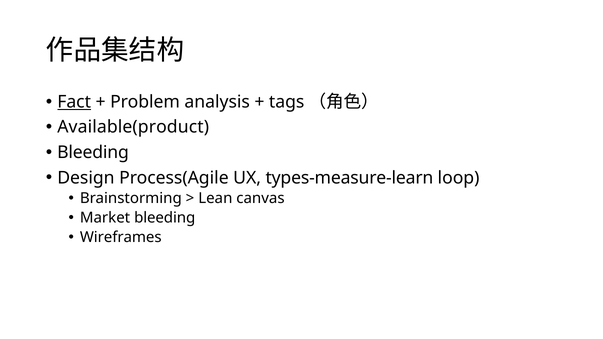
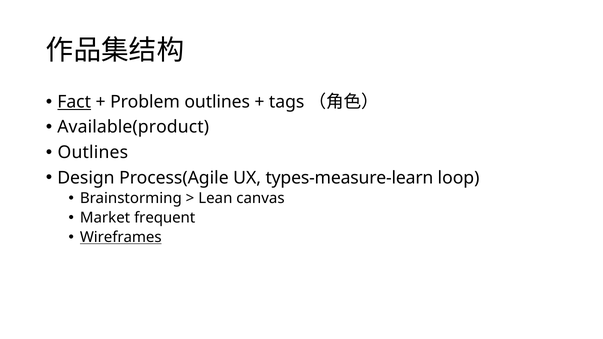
Problem analysis: analysis -> outlines (217, 102)
Bleeding: Bleeding -> Outlines (93, 153)
Market bleeding: bleeding -> frequent (165, 218)
Wireframes underline: none -> present (121, 237)
